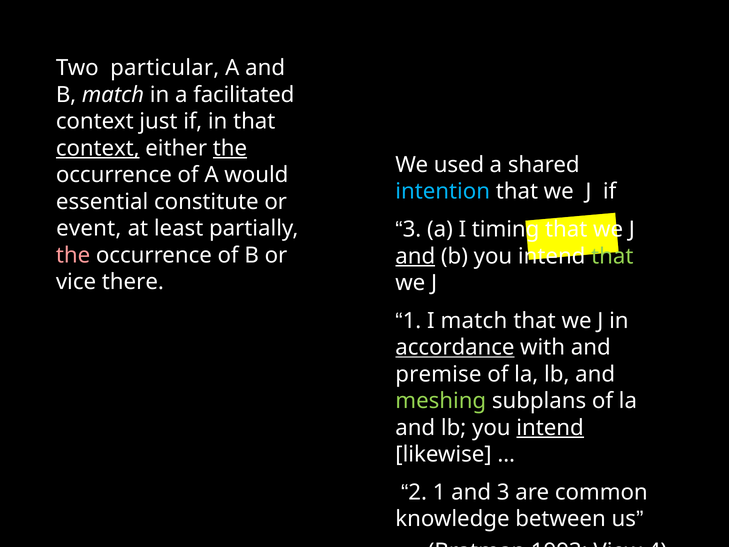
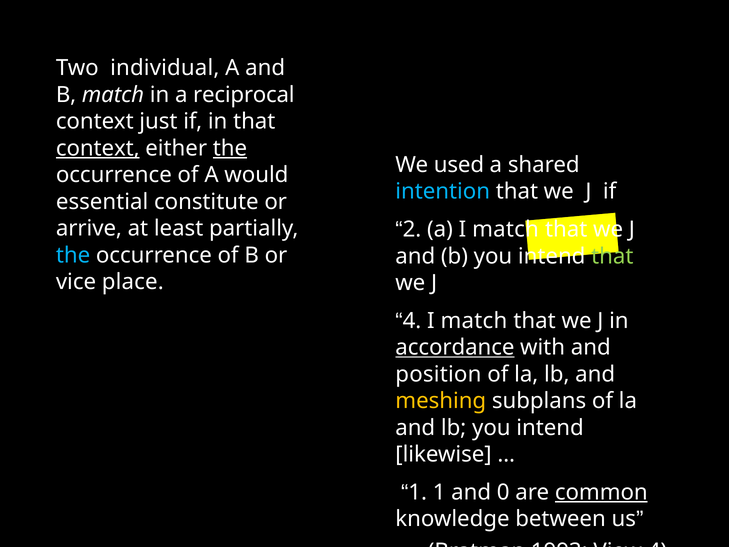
particular: particular -> individual (165, 68)
facilitated: facilitated -> reciprocal (244, 95)
3: 3 -> 2 (412, 229)
a I timing: timing -> match (505, 229)
event: event -> arrive (89, 228)
the colour: pink -> light blue (73, 255)
and underline: present -> none (415, 256)
there: there -> place (133, 282)
1: 1 -> 4 (412, 321)
premise: premise -> position (438, 374)
meshing colour: light green -> yellow (441, 401)
intend underline: present -> none (550, 427)
2: 2 -> 1 (418, 492)
and 3: 3 -> 0 (503, 492)
common underline: none -> present (601, 492)
